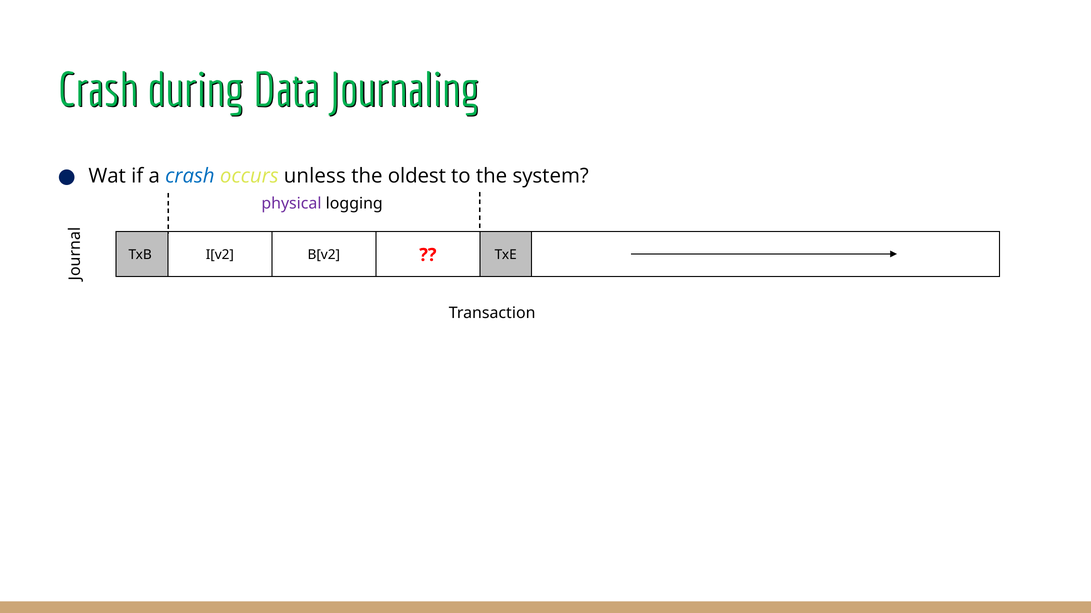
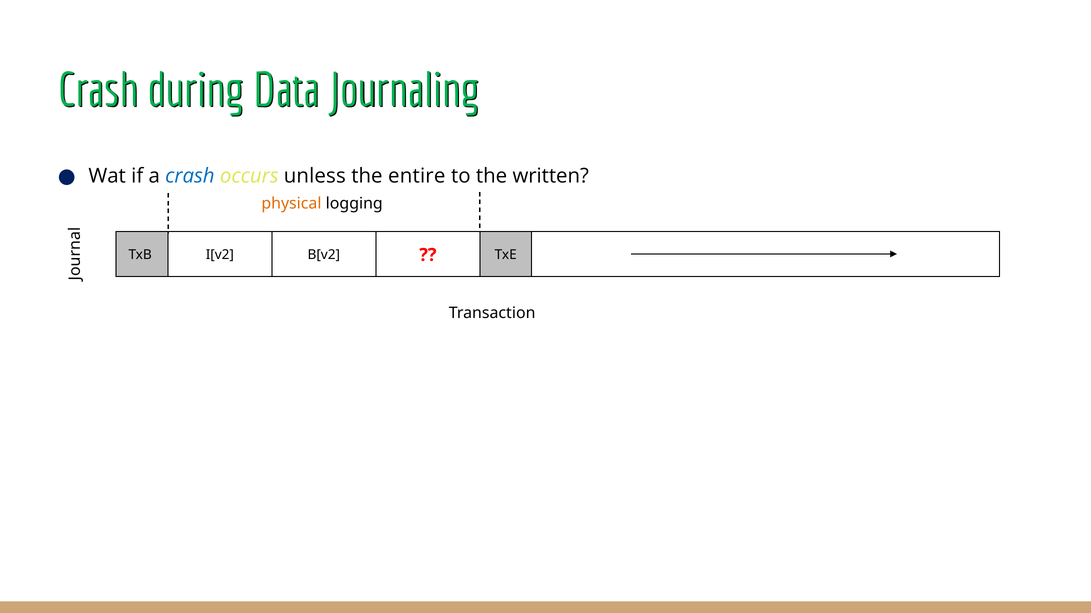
oldest: oldest -> entire (417, 176)
system: system -> written (551, 176)
physical colour: purple -> orange (291, 204)
